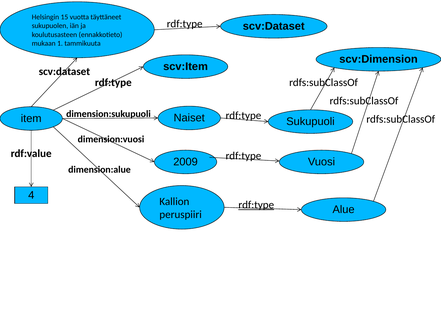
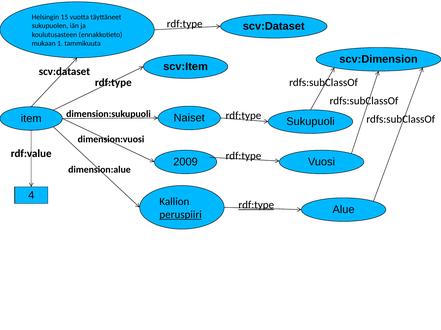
peruspiiri underline: none -> present (181, 215)
